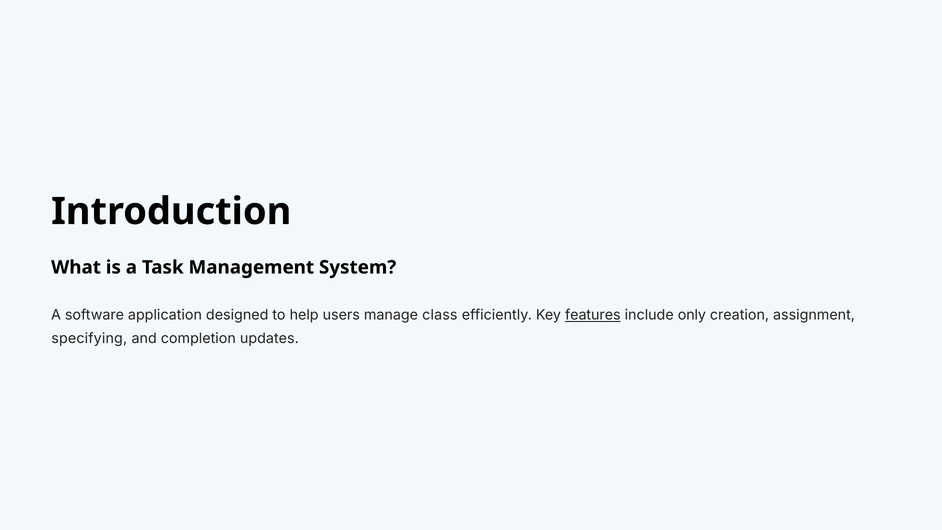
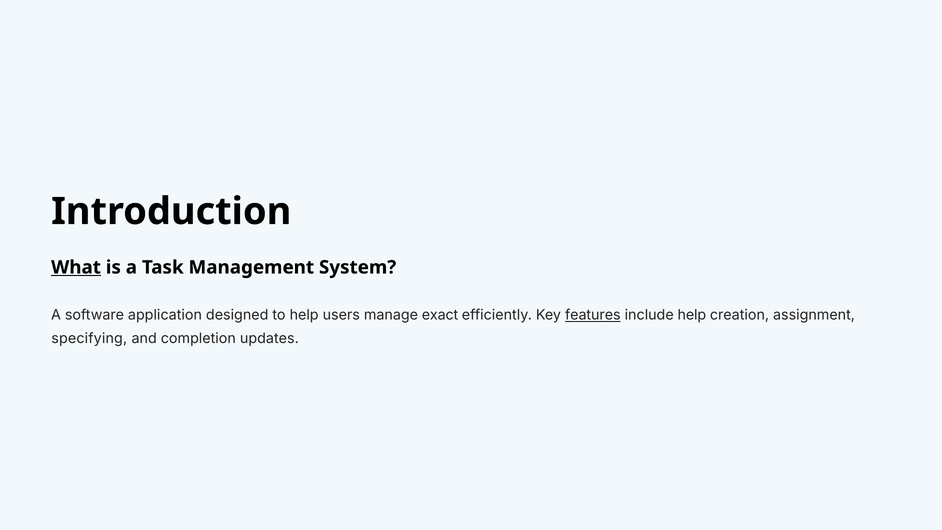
What underline: none -> present (76, 267)
class: class -> exact (440, 315)
include only: only -> help (692, 315)
